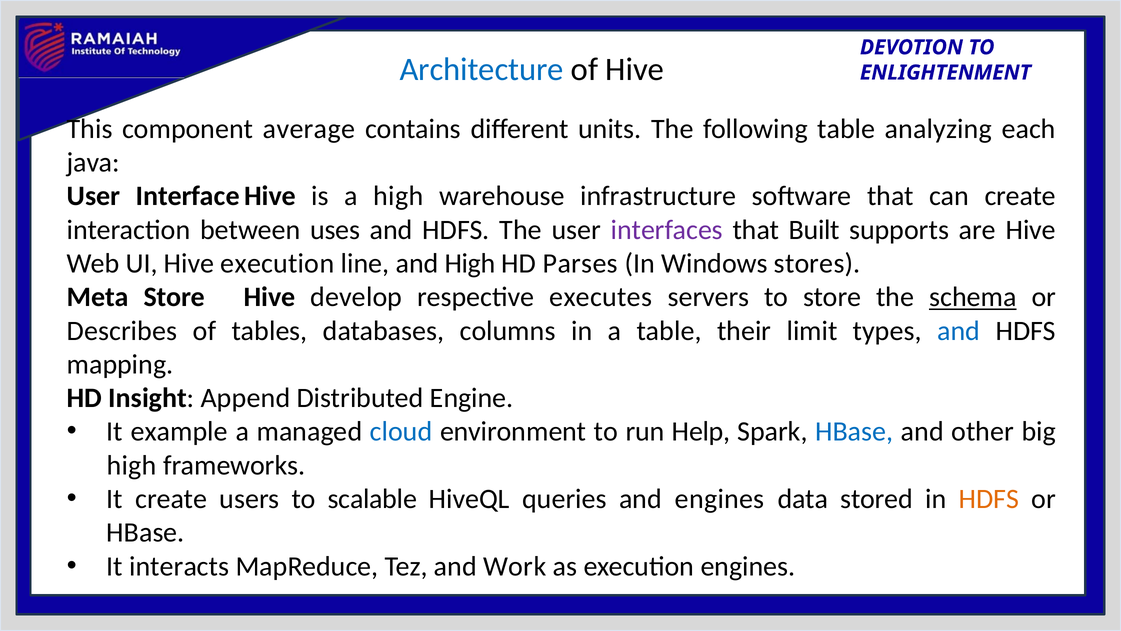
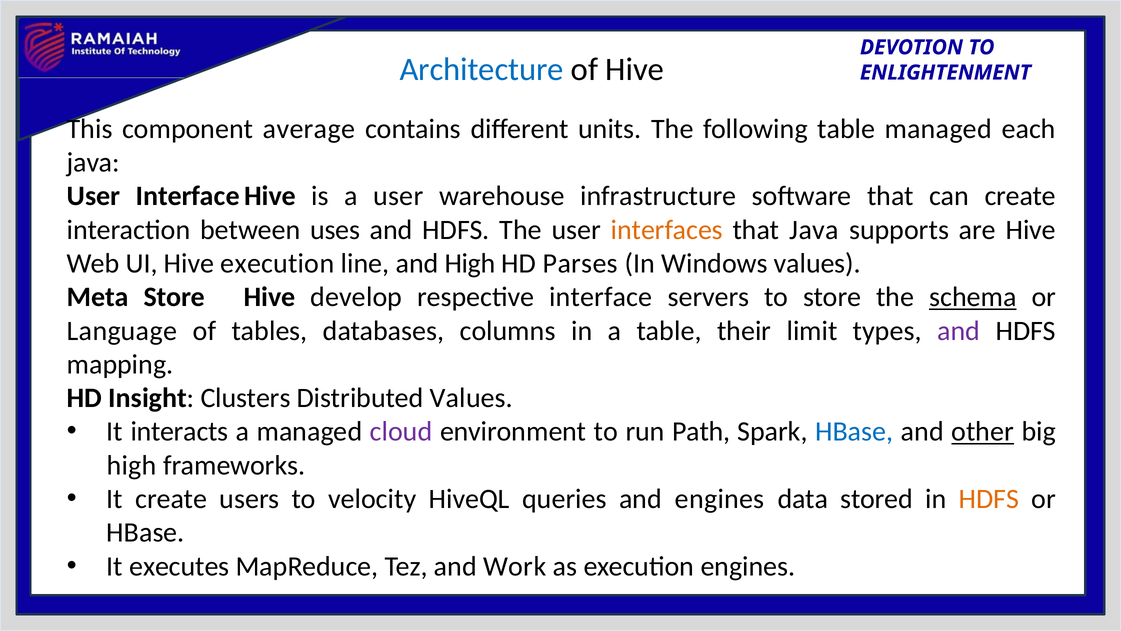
table analyzing: analyzing -> managed (938, 129)
a high: high -> user (398, 196)
interfaces colour: purple -> orange (667, 230)
that Built: Built -> Java (814, 230)
Windows stores: stores -> values (817, 263)
executes: executes -> interface (601, 297)
Describes: Describes -> Language (122, 331)
and colour: blue -> purple (959, 331)
Append: Append -> Clusters (246, 398)
Distributed Engine: Engine -> Values (471, 398)
example: example -> interacts (179, 431)
cloud colour: blue -> purple (401, 431)
Help: Help -> Path (701, 431)
other underline: none -> present (983, 431)
scalable: scalable -> velocity (372, 499)
interacts: interacts -> executes (179, 566)
